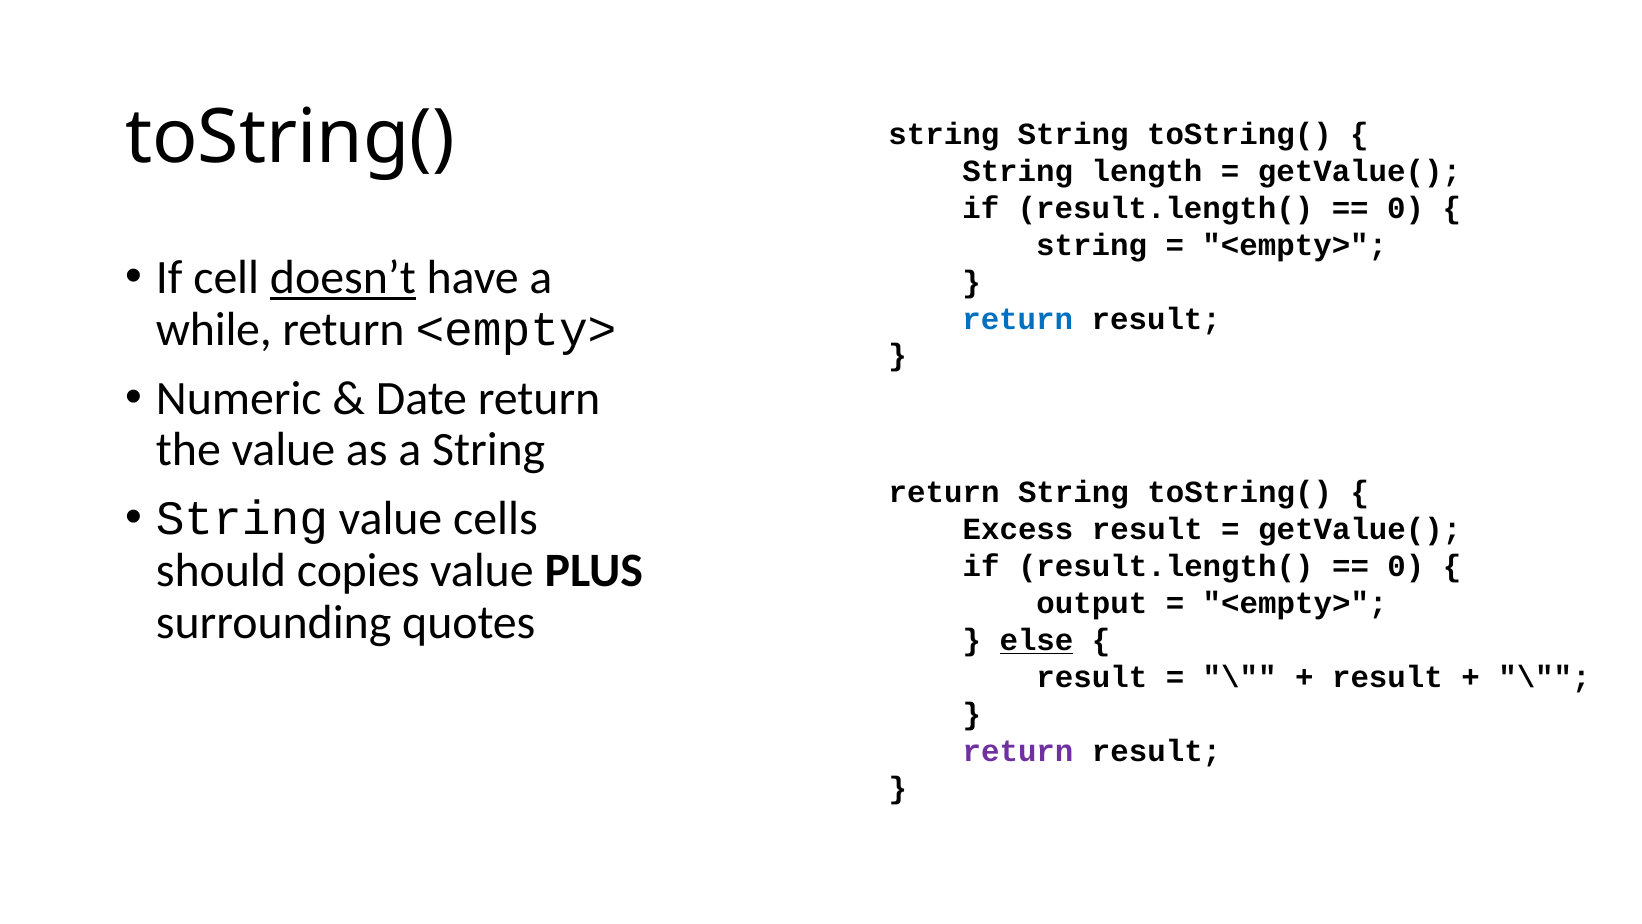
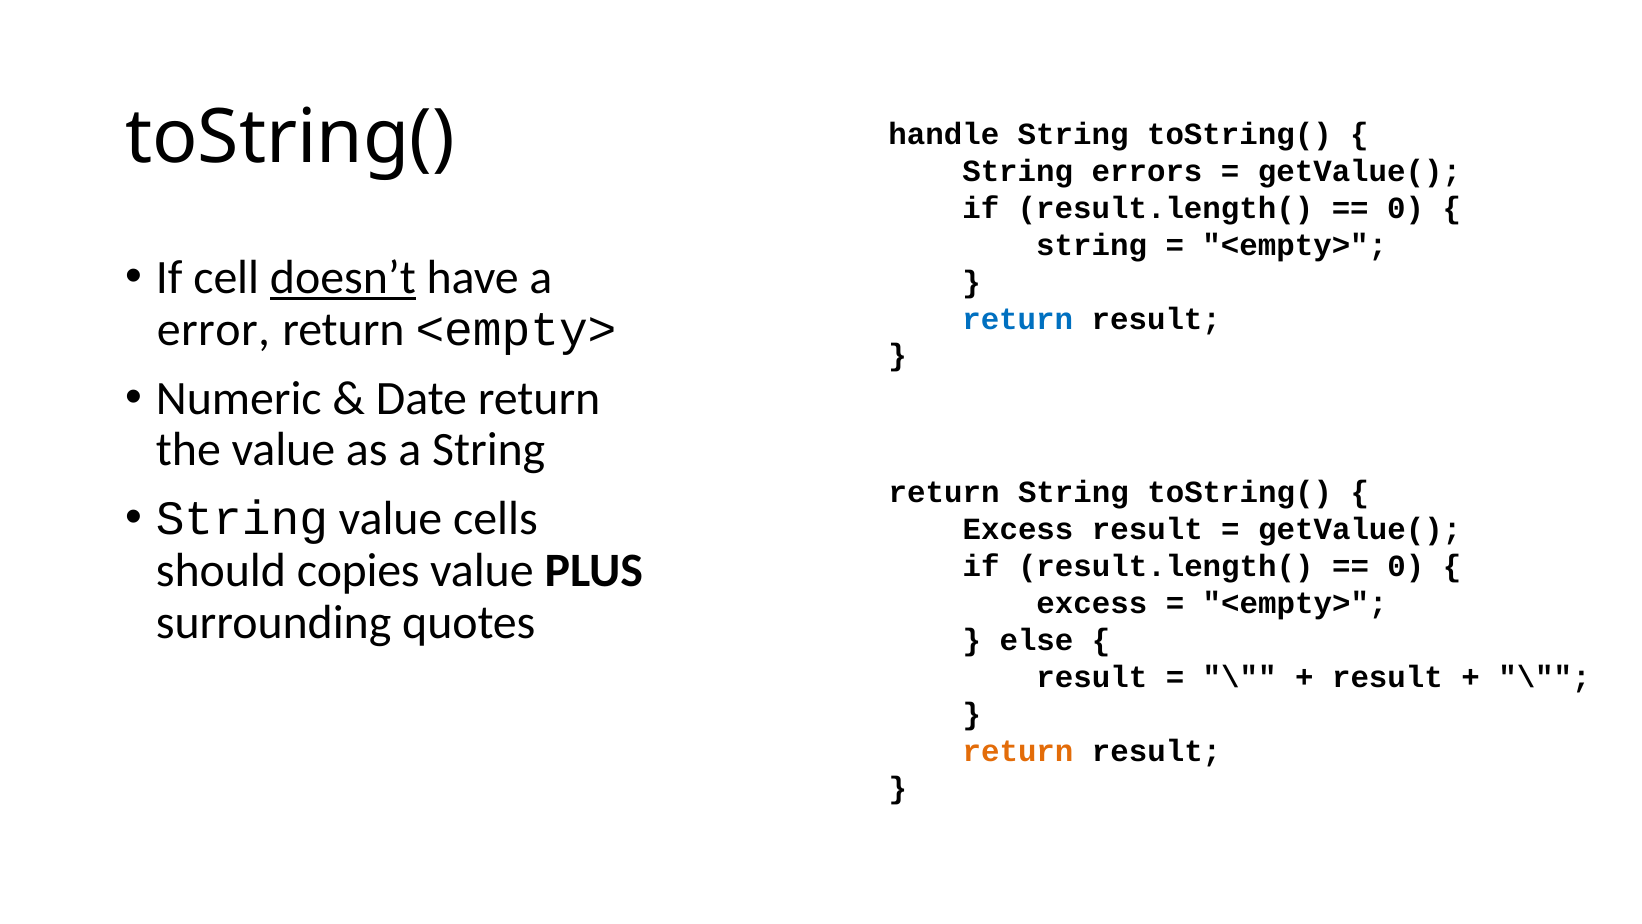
string: string -> handle (944, 134)
length: length -> errors (1147, 171)
while: while -> error (213, 329)
output: output -> excess (1092, 603)
else underline: present -> none (1036, 640)
return colour: purple -> orange (1018, 751)
